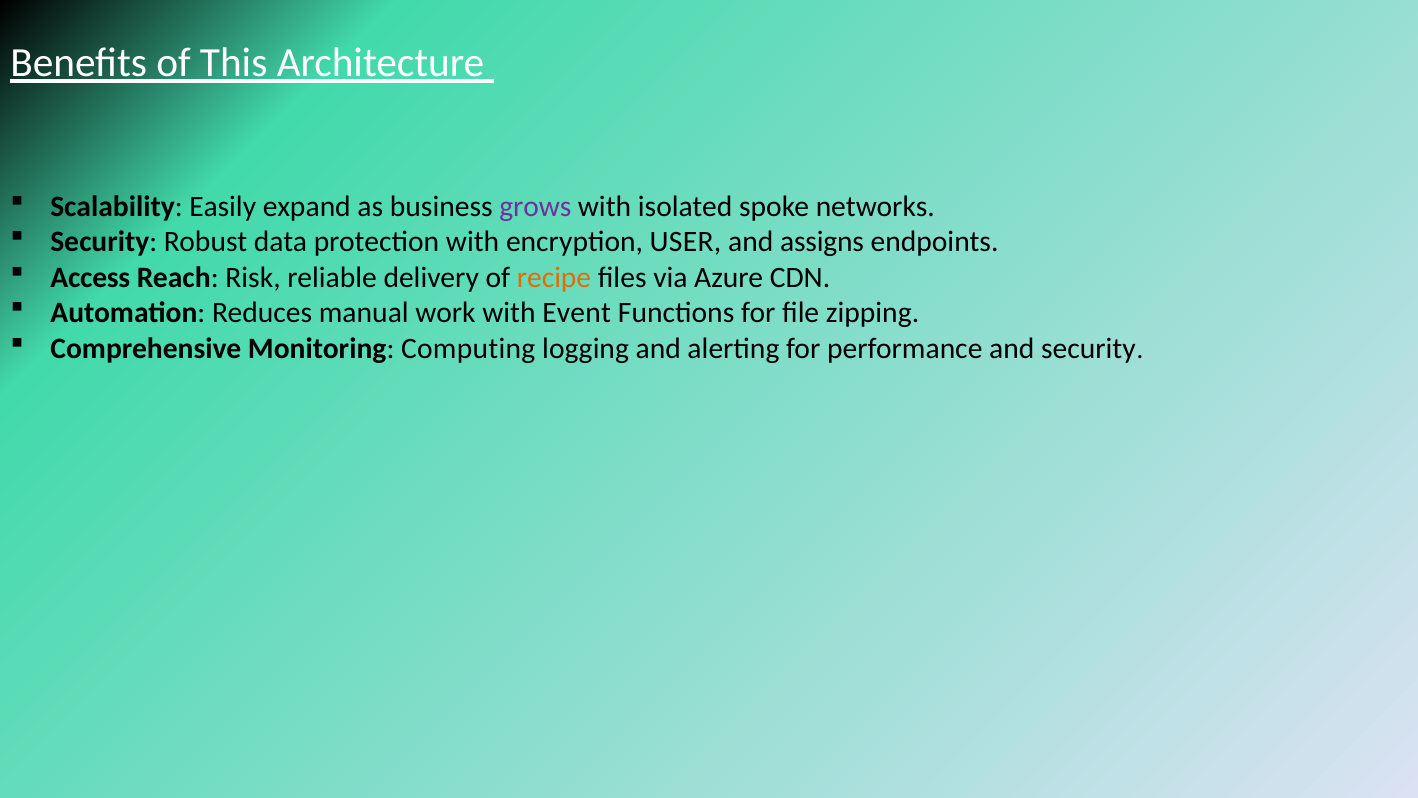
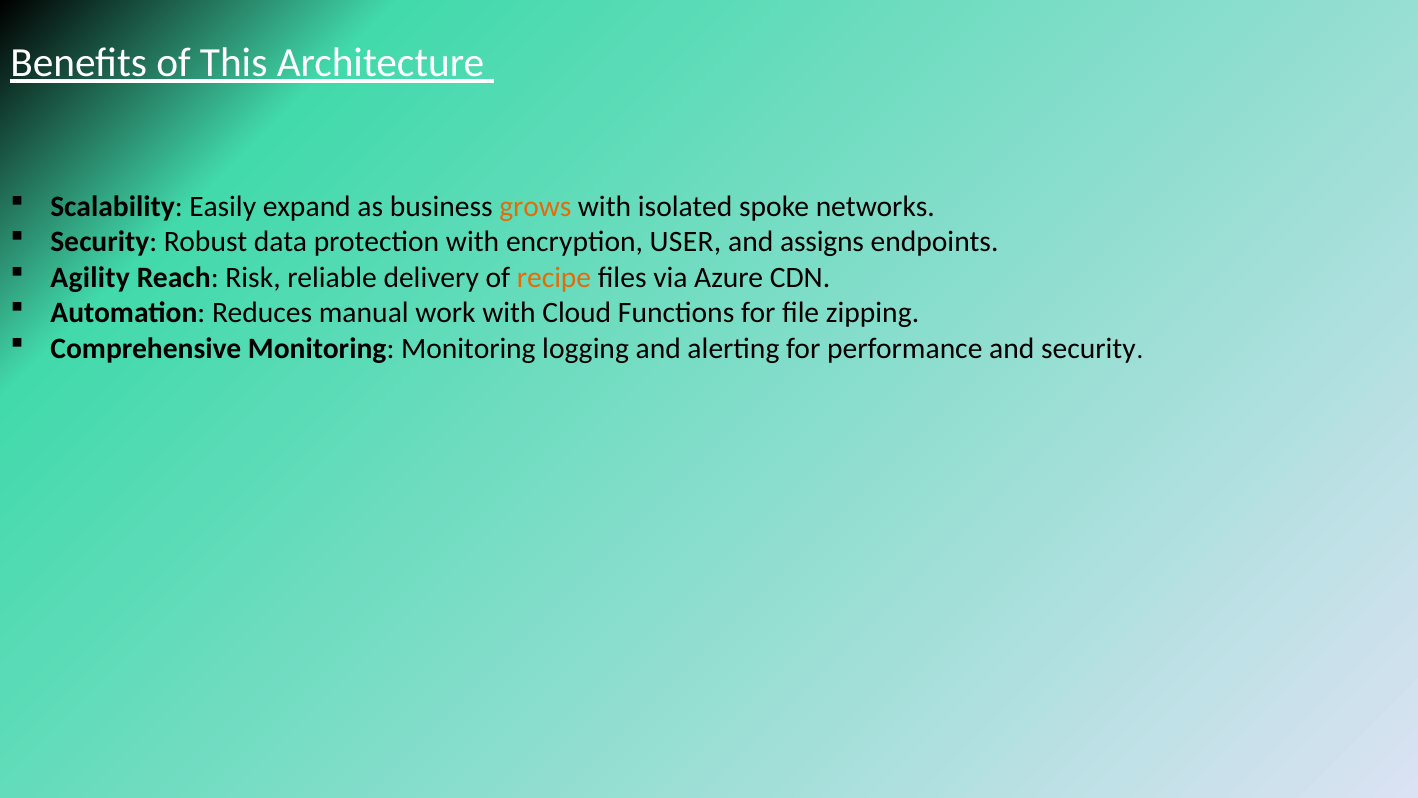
grows colour: purple -> orange (535, 206)
Access: Access -> Agility (90, 277)
Event: Event -> Cloud (577, 313)
Monitoring Computing: Computing -> Monitoring (468, 348)
